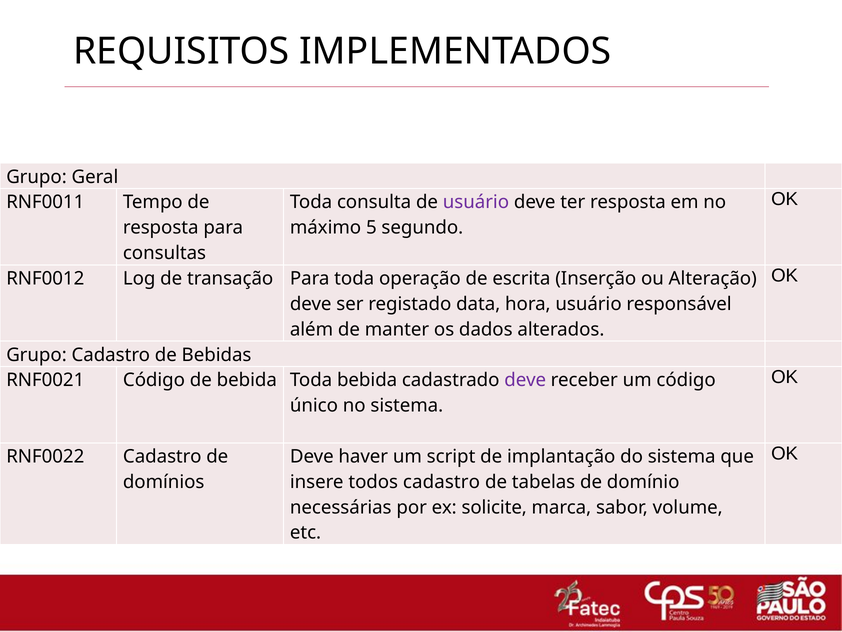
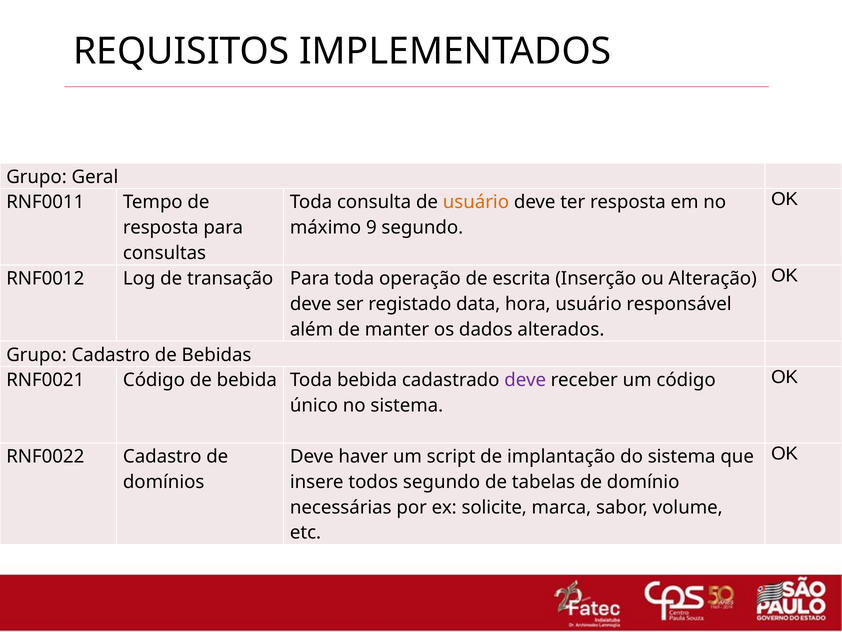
usuário colour: purple -> orange (476, 202)
5: 5 -> 9 (371, 228)
todos cadastro: cadastro -> segundo (442, 482)
